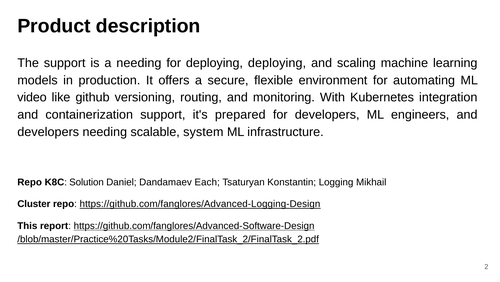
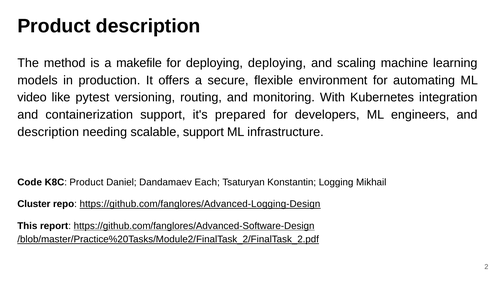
The support: support -> method (65, 63)
a needing: needing -> makefile (139, 63)
github: github -> pytest (92, 97)
developers: developers -> description (48, 132)
scalable system: system -> support (203, 132)
Repo: Repo -> Code (30, 182)
K8C Solution: Solution -> Product (86, 182)
